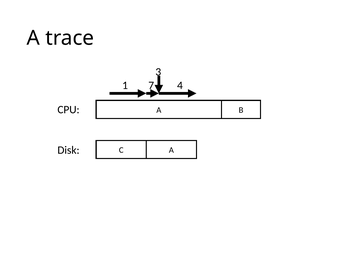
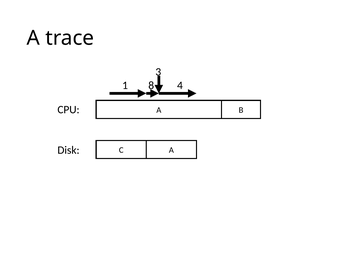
7: 7 -> 8 (151, 85)
